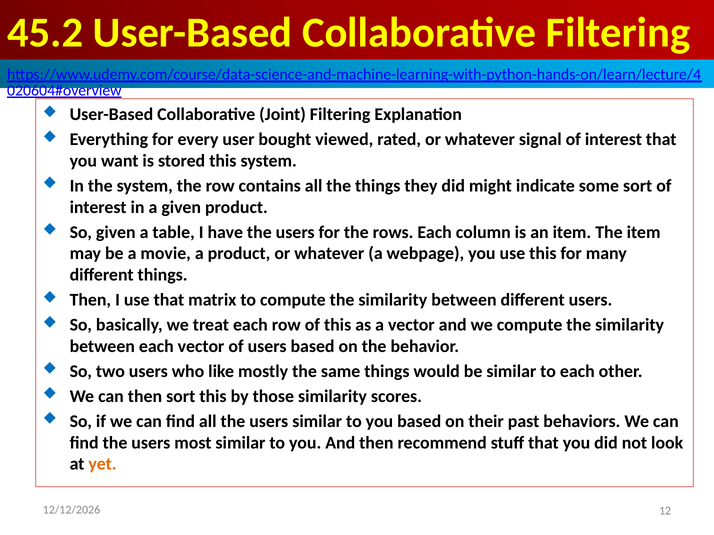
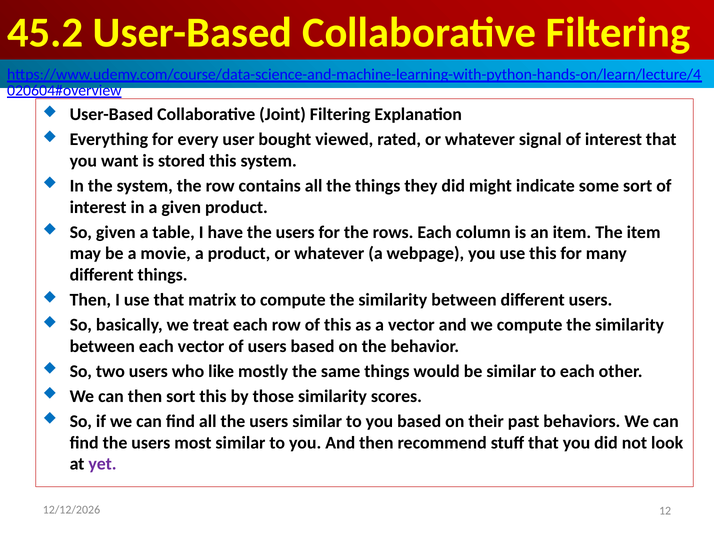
yet colour: orange -> purple (102, 464)
